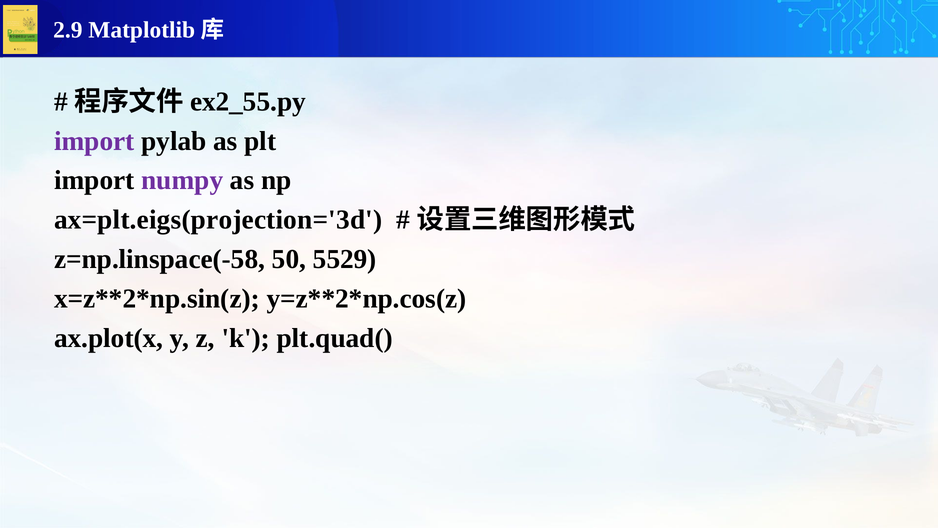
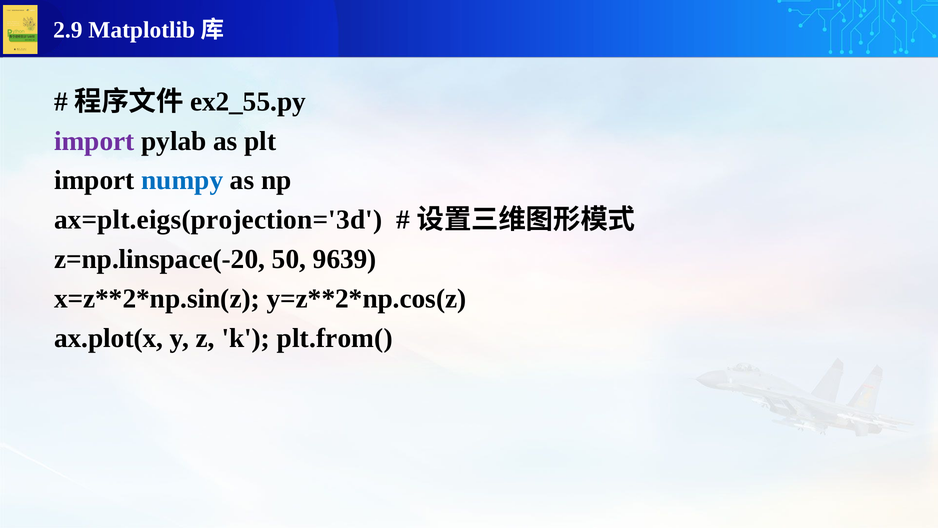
numpy colour: purple -> blue (182, 180)
z=np.linspace(-58: z=np.linspace(-58 -> z=np.linspace(-20 (160, 259)
5529: 5529 -> 9639 (345, 259)
plt.quad(: plt.quad( -> plt.from( (335, 338)
